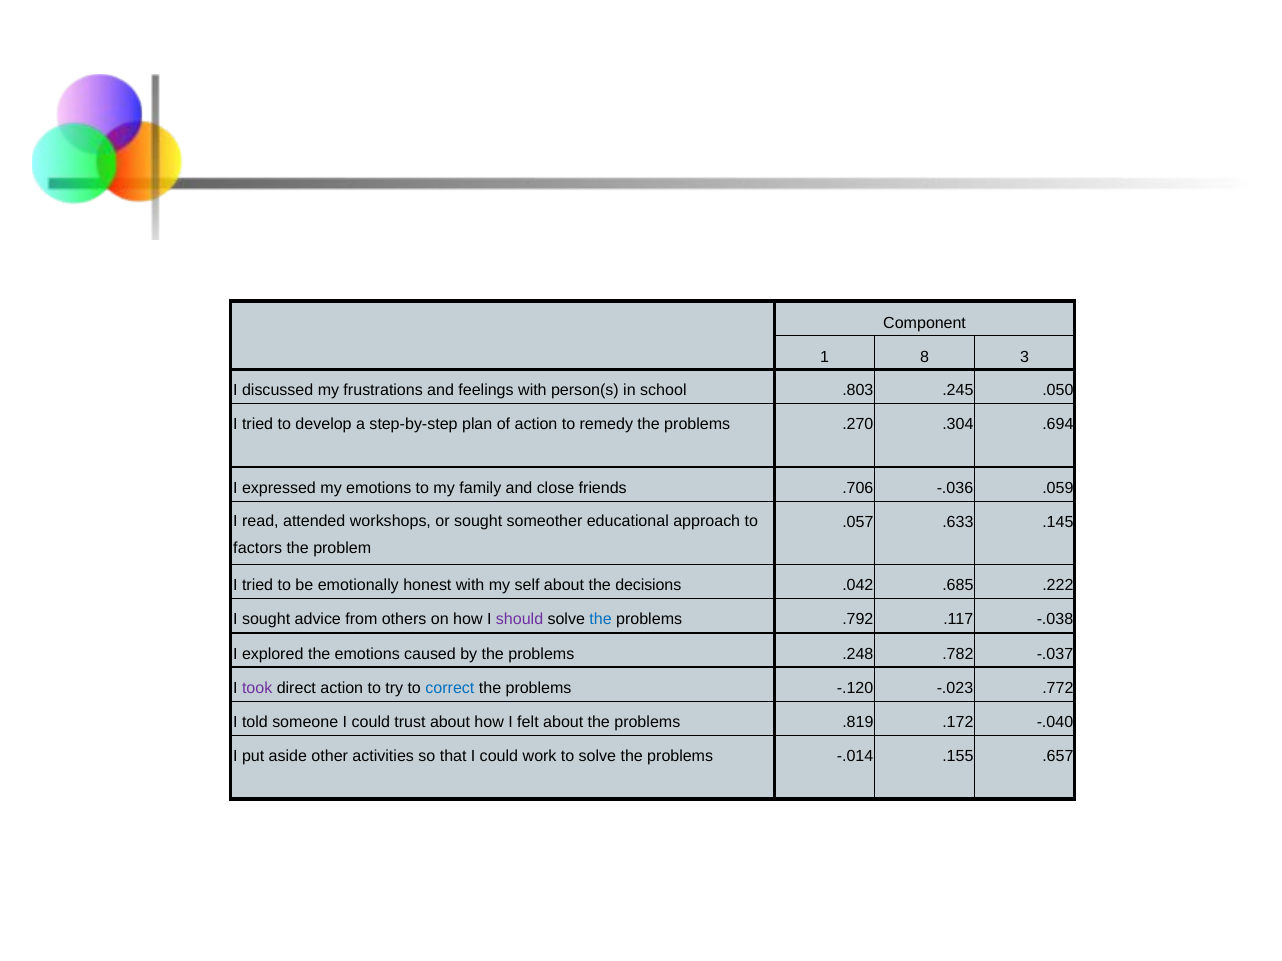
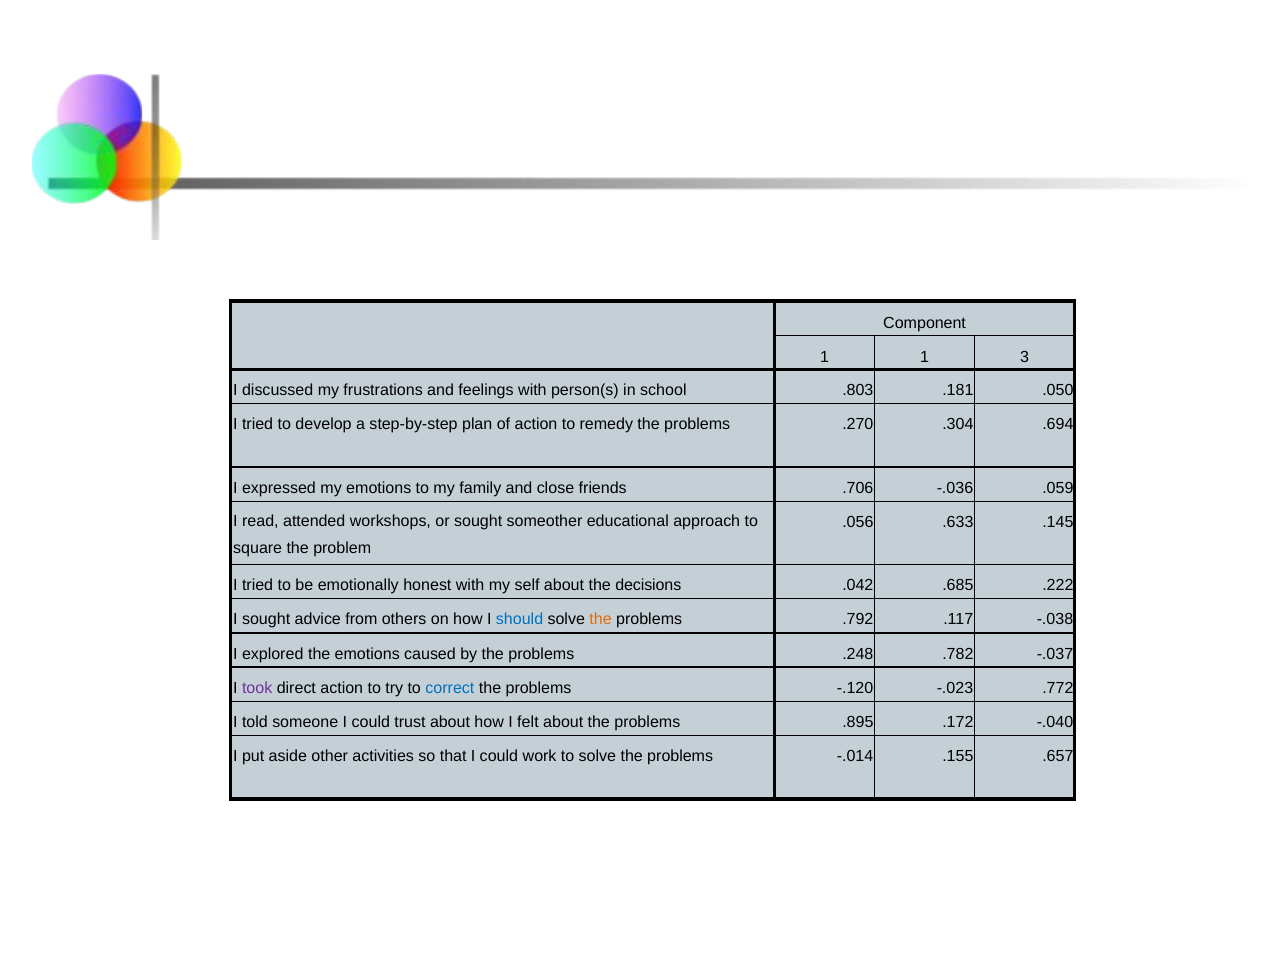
1 8: 8 -> 1 (925, 357)
.245: .245 -> .181 (958, 391)
.057: .057 -> .056 (858, 523)
factors: factors -> square (258, 548)
should colour: purple -> blue (520, 620)
the colour: blue -> orange (601, 620)
.819: .819 -> .895 (858, 723)
